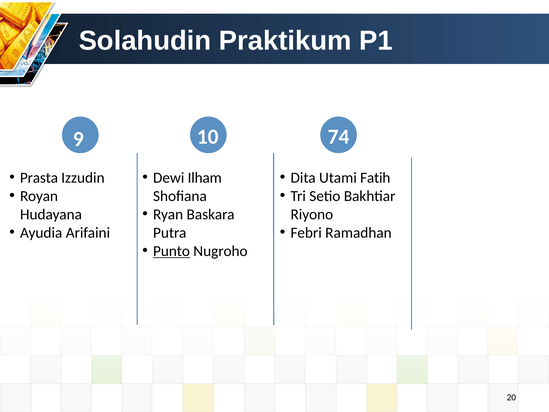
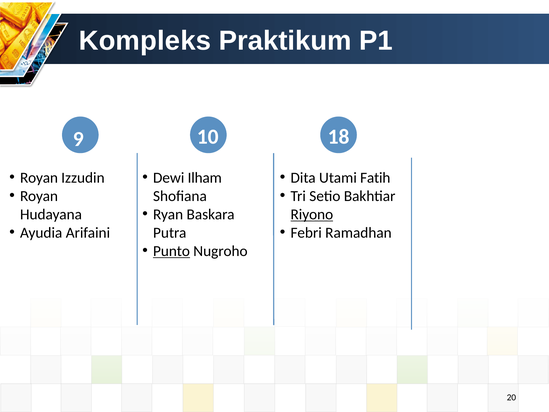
Solahudin: Solahudin -> Kompleks (145, 41)
74: 74 -> 18 (339, 137)
Prasta: Prasta -> Royan (39, 178)
Riyono underline: none -> present (312, 214)
